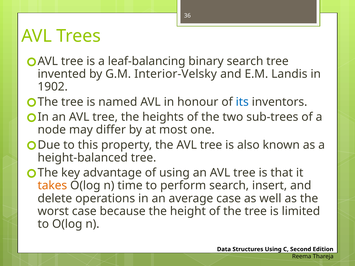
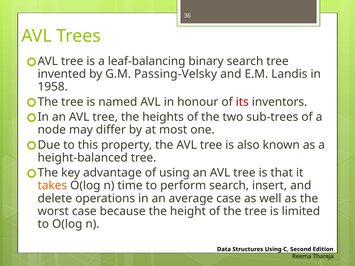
Interior-Velsky: Interior-Velsky -> Passing-Velsky (176, 74)
1902: 1902 -> 1958 (53, 87)
its colour: blue -> red (242, 102)
